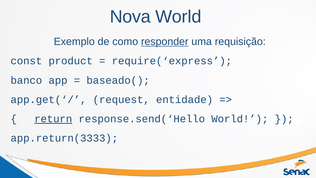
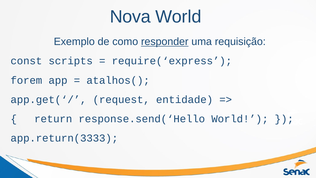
product: product -> scripts (71, 61)
banco: banco -> forem (26, 80)
baseado(: baseado( -> atalhos( (118, 80)
return underline: present -> none (53, 119)
